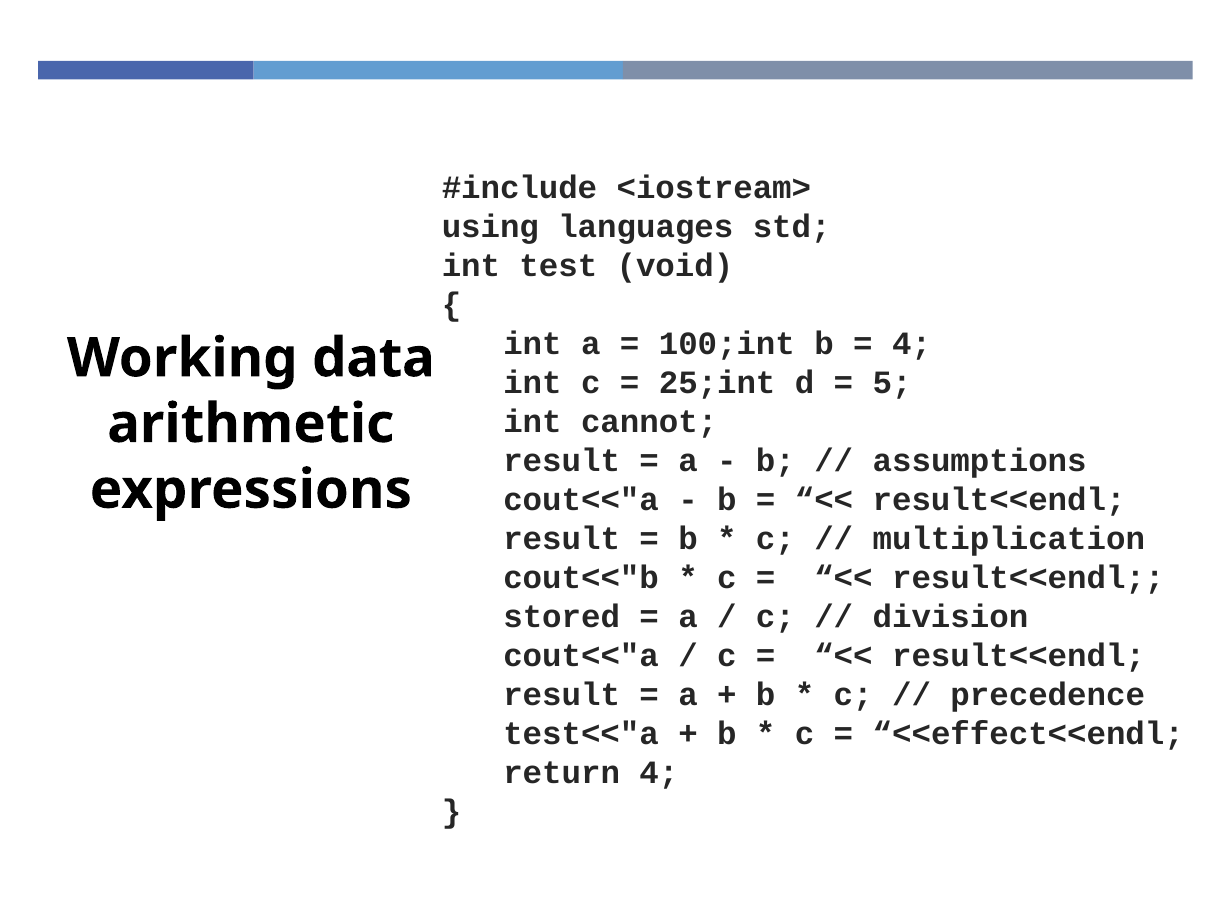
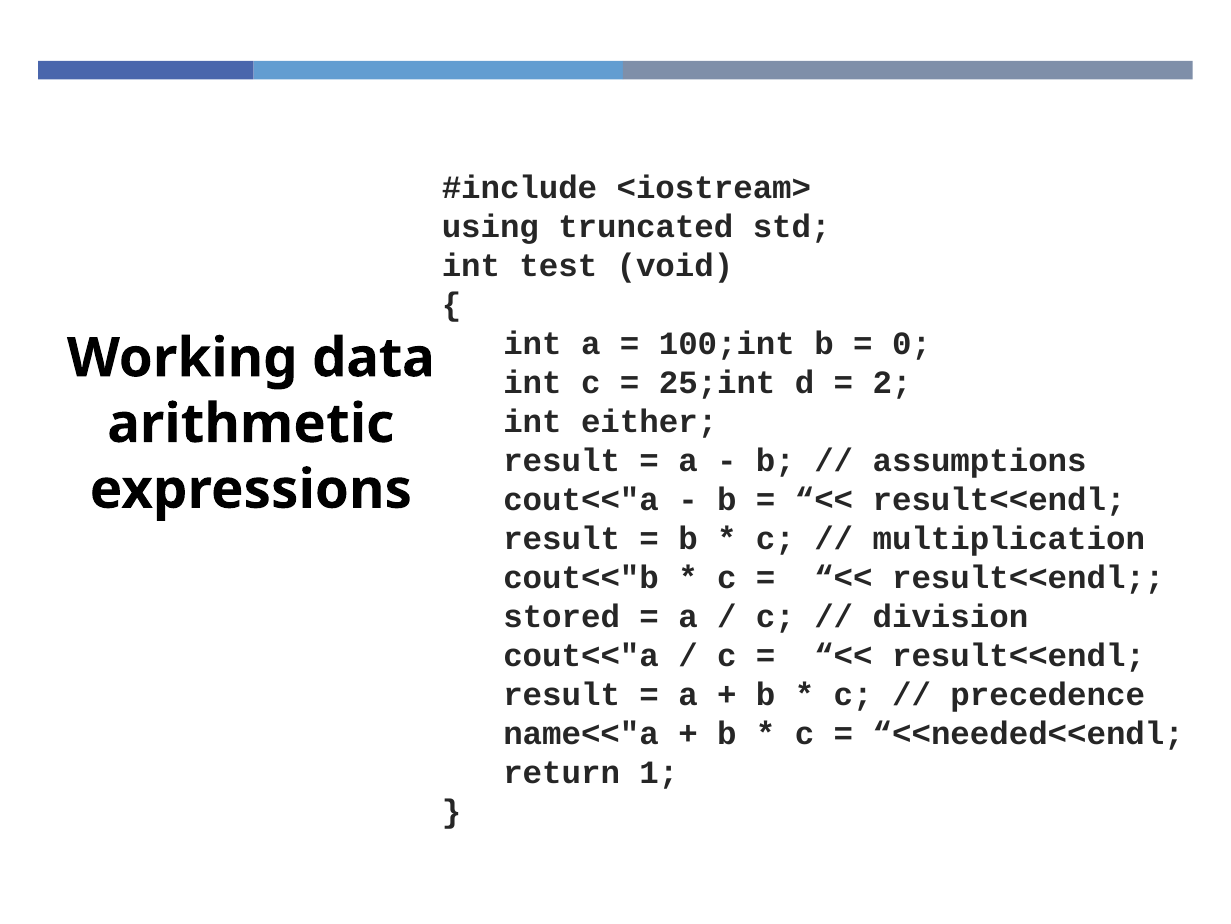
languages: languages -> truncated (646, 226)
4: 4 -> 0 (912, 343)
5: 5 -> 2 (892, 382)
cannot: cannot -> either (649, 421)
test<<"a: test<<"a -> name<<"a (581, 733)
<<effect<<endl: <<effect<<endl -> <<needed<<endl (1028, 733)
return 4: 4 -> 1 (659, 772)
